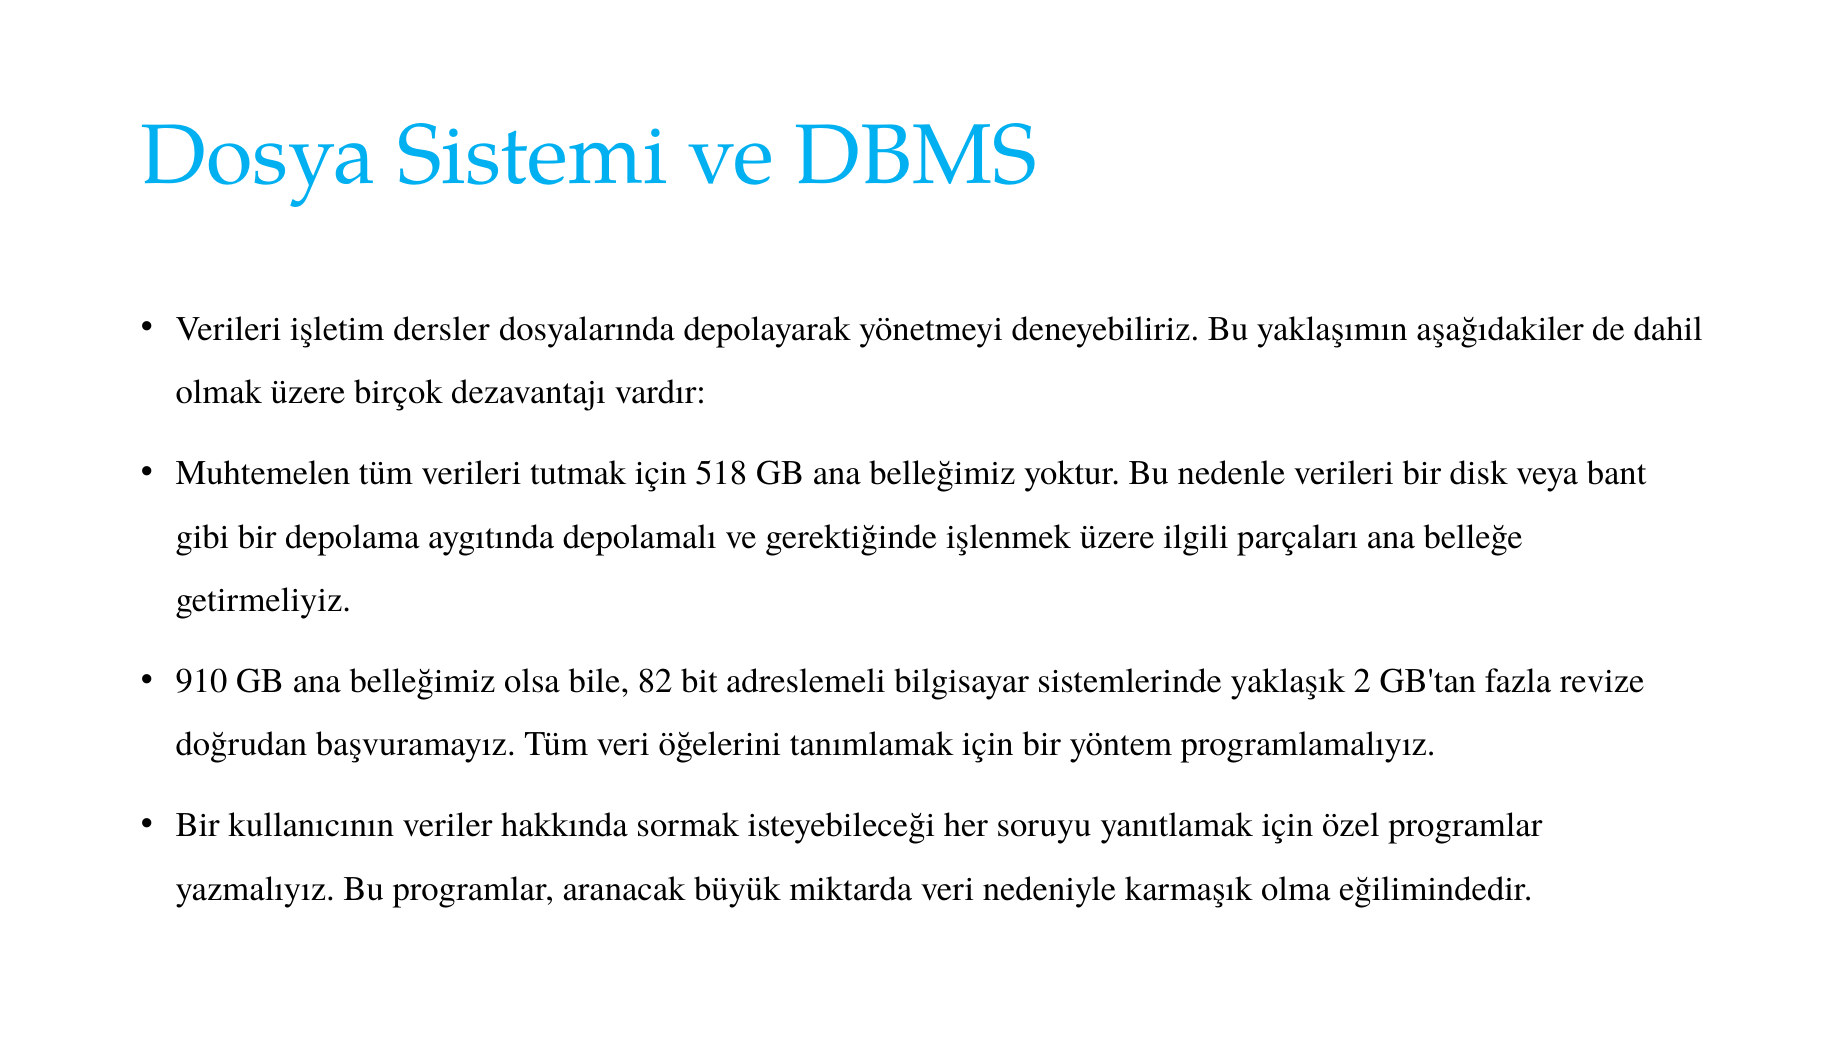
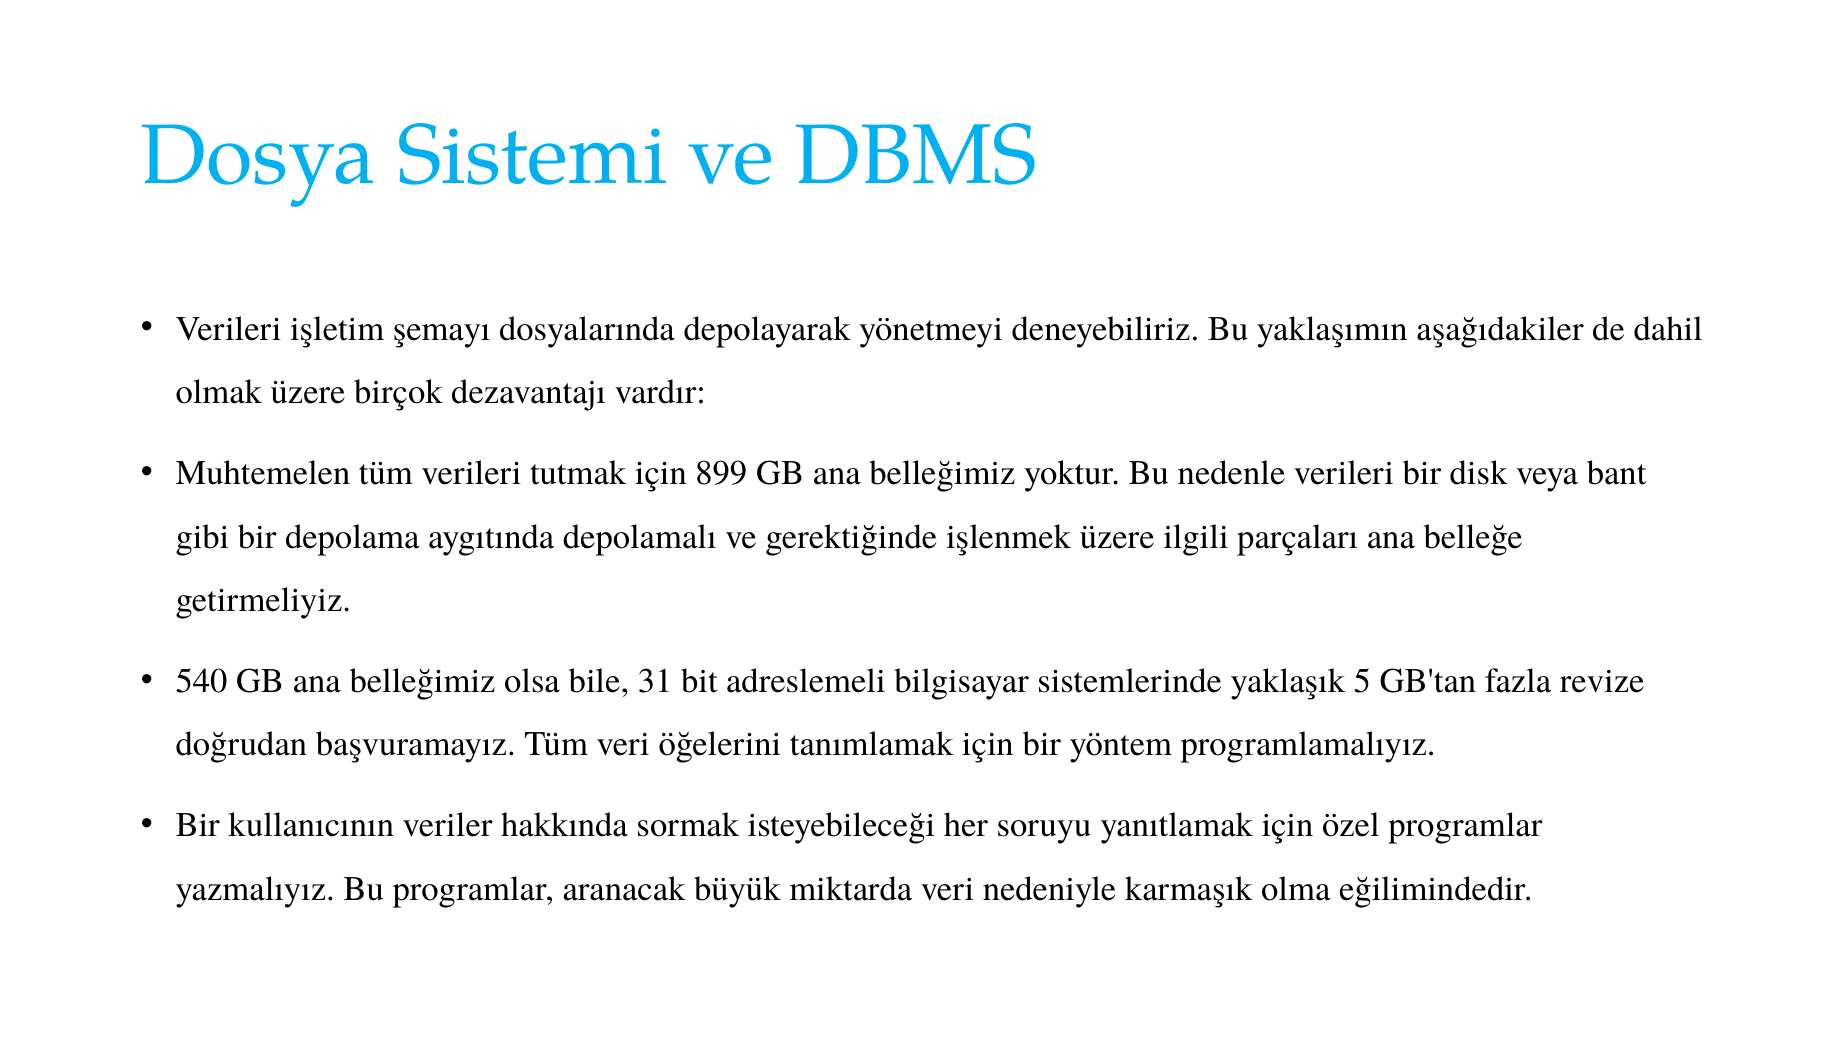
dersler: dersler -> şemayı (442, 329)
518: 518 -> 899 (721, 473)
910: 910 -> 540 (202, 681)
82: 82 -> 31 (655, 681)
2: 2 -> 5 (1362, 681)
